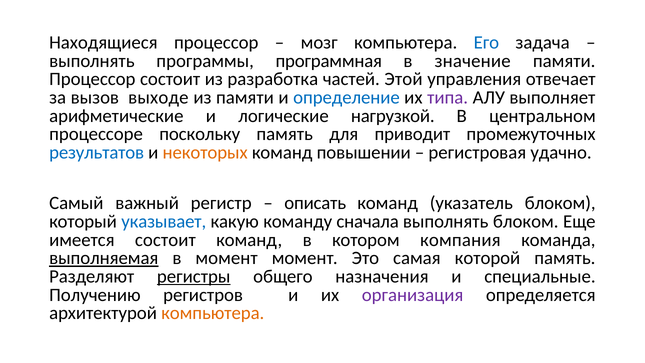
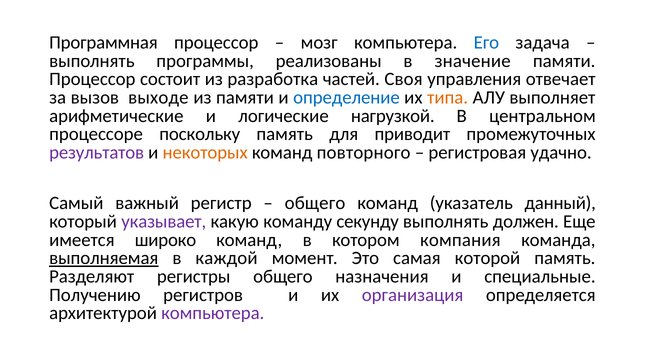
Находящиеся: Находящиеся -> Программная (103, 43)
программная: программная -> реализованы (329, 61)
Этой: Этой -> Своя (404, 79)
типа colour: purple -> orange (448, 98)
результатов colour: blue -> purple (97, 152)
повышении: повышении -> повторного (364, 152)
описать: описать -> общего (315, 203)
указатель блоком: блоком -> данный (560, 203)
указывает colour: blue -> purple (164, 221)
сначала: сначала -> секунду (368, 221)
выполнять блоком: блоком -> должен (526, 221)
имеется состоит: состоит -> широко (166, 240)
в момент: момент -> каждой (227, 258)
регистры underline: present -> none (194, 276)
компьютера colour: orange -> purple (213, 313)
